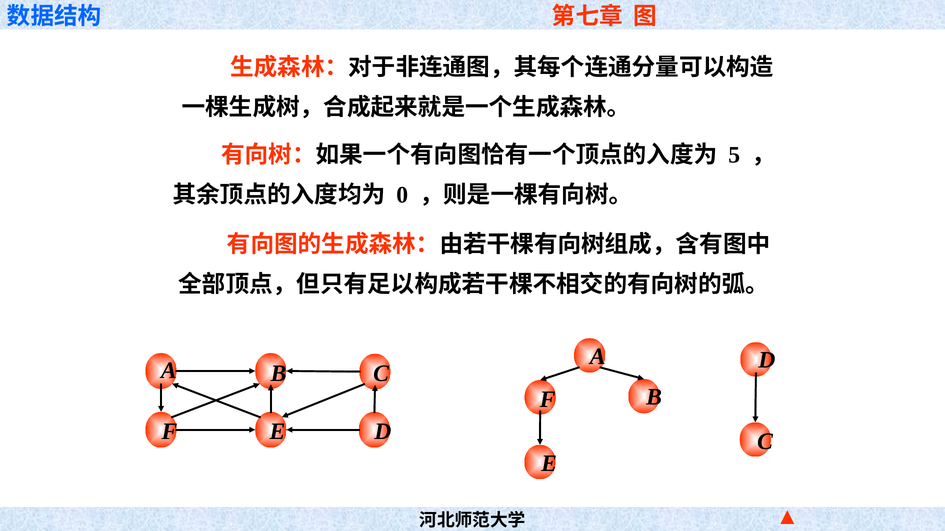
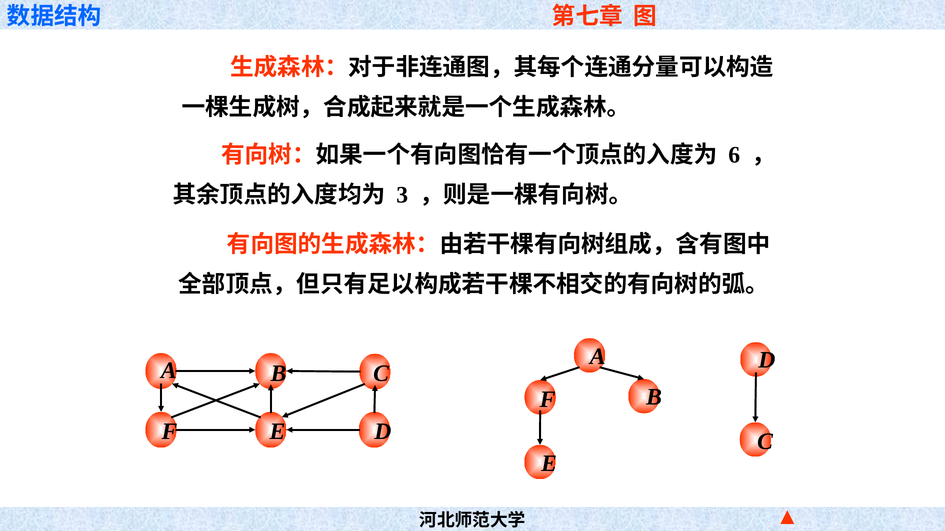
5: 5 -> 6 (734, 155)
0: 0 -> 3 (402, 195)
